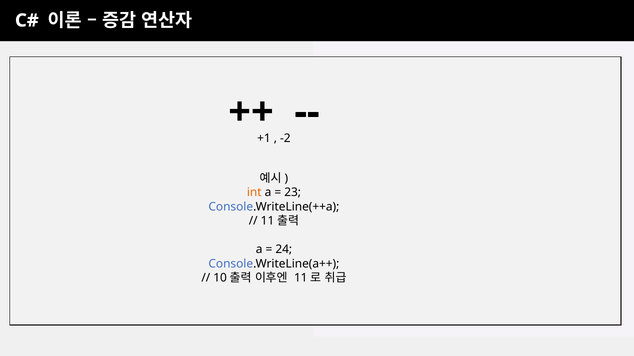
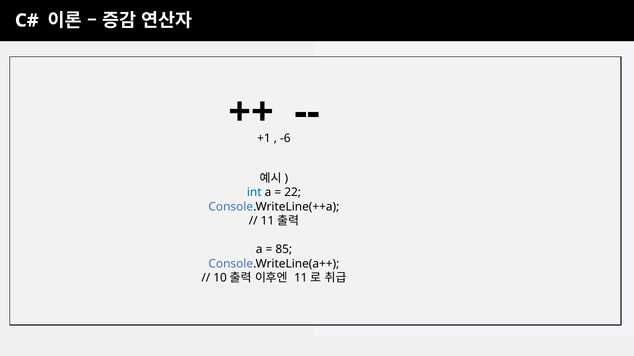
-2: -2 -> -6 (285, 139)
int colour: orange -> blue (254, 193)
23: 23 -> 22 (293, 193)
24: 24 -> 85 (284, 250)
